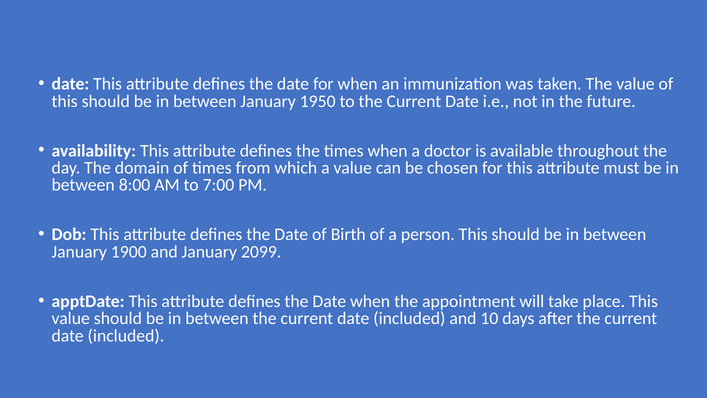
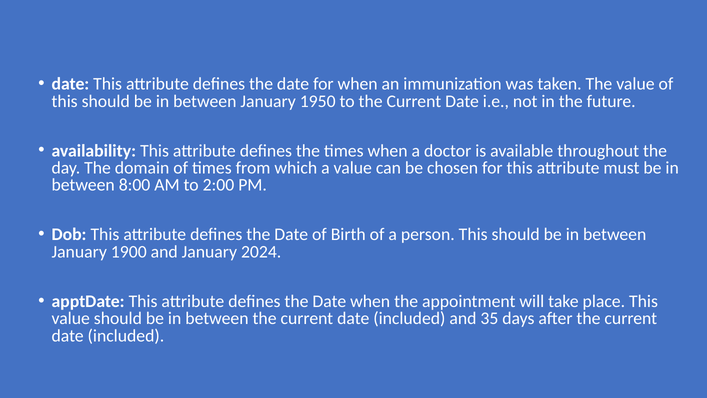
7:00: 7:00 -> 2:00 (218, 185)
2099: 2099 -> 2024 (261, 252)
10: 10 -> 35 (489, 318)
